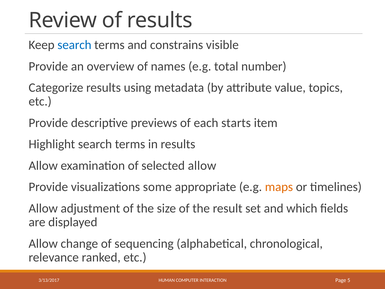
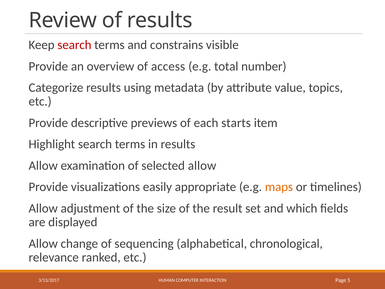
search colour: blue -> red (74, 45)
names: names -> access (168, 66)
some: some -> easily (157, 187)
